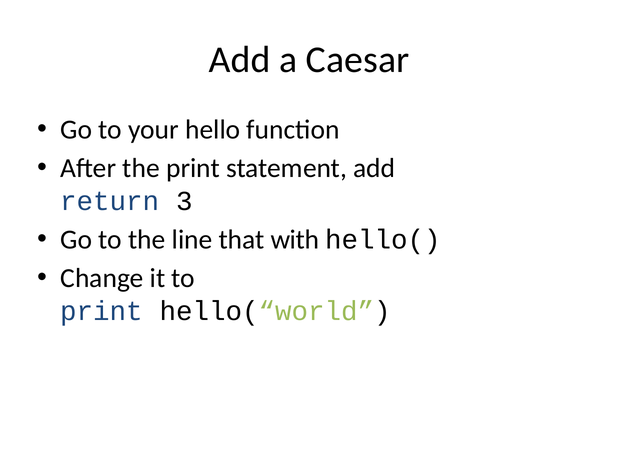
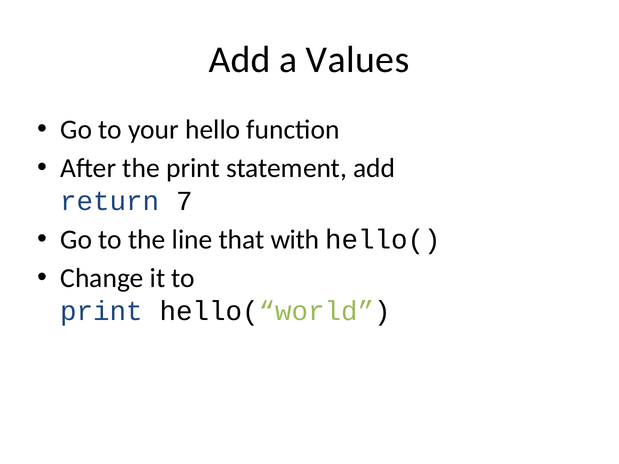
Caesar: Caesar -> Values (358, 60)
3: 3 -> 7 (184, 201)
